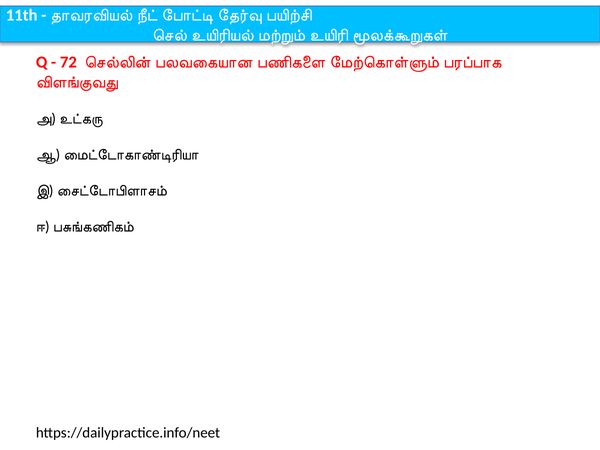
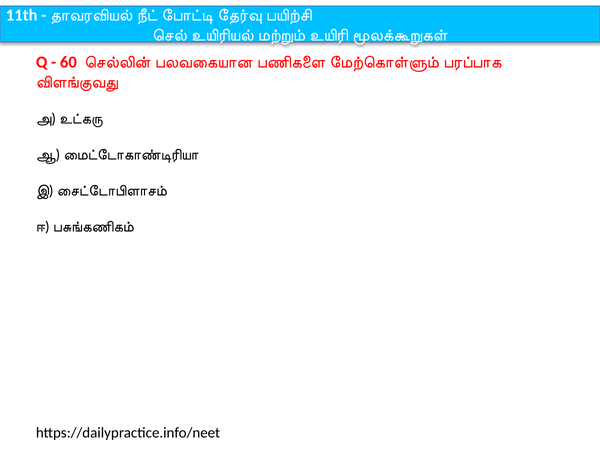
72: 72 -> 60 (68, 62)
